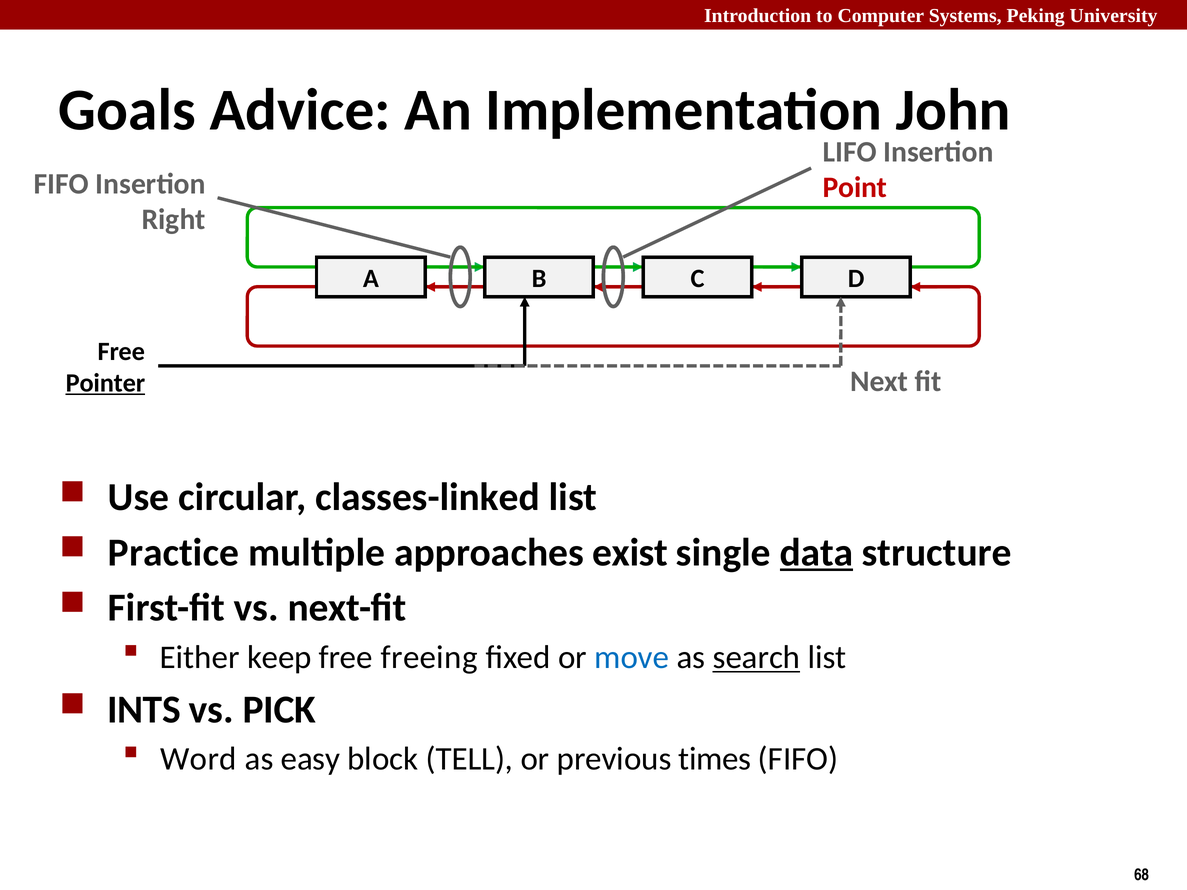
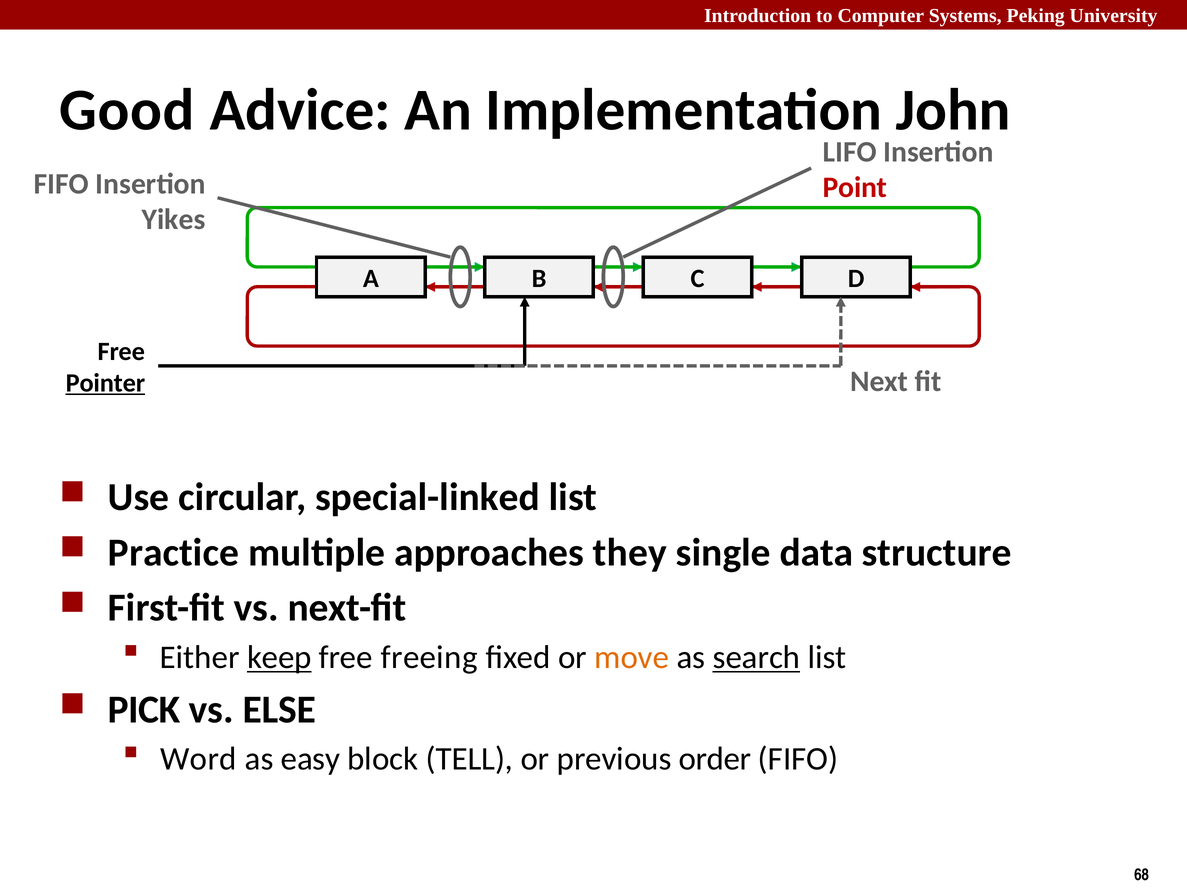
Goals: Goals -> Good (127, 110)
Right: Right -> Yikes (174, 220)
classes-linked: classes-linked -> special-linked (428, 497)
exist: exist -> they (630, 553)
data underline: present -> none (816, 553)
keep underline: none -> present (279, 658)
move colour: blue -> orange (632, 658)
INTS: INTS -> PICK (144, 710)
PICK: PICK -> ELSE (279, 710)
times: times -> order (715, 759)
